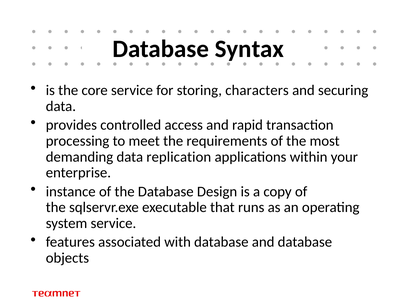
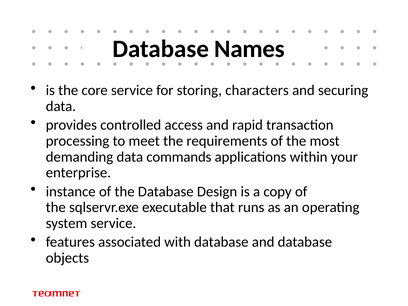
Syntax: Syntax -> Names (250, 49)
replication: replication -> commands (179, 157)
